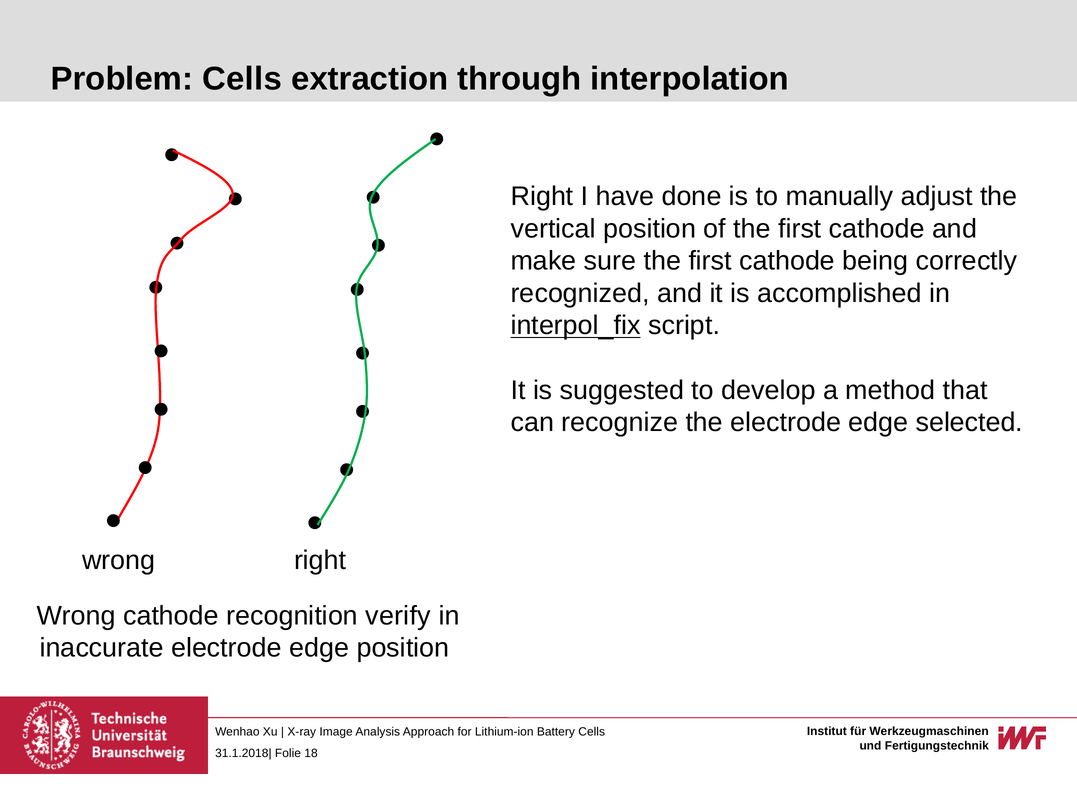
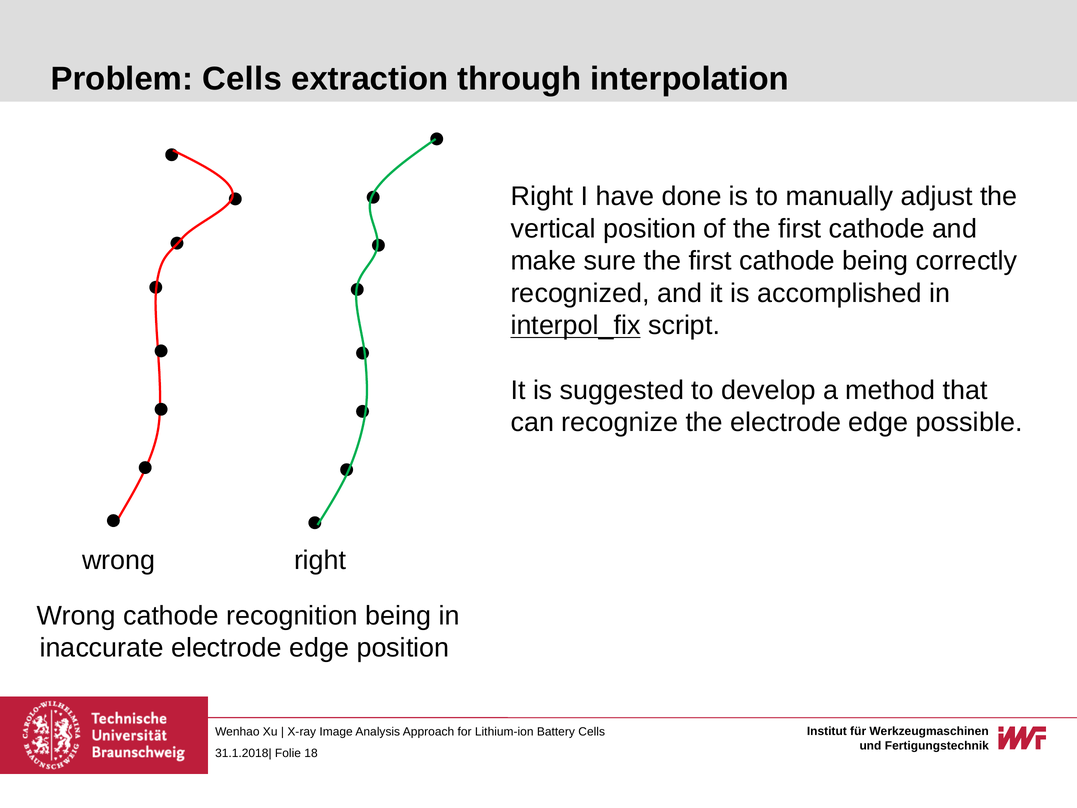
selected: selected -> possible (969, 422)
recognition verify: verify -> being (398, 616)
